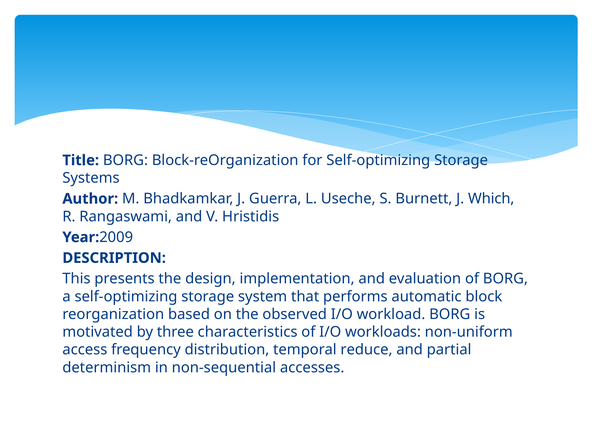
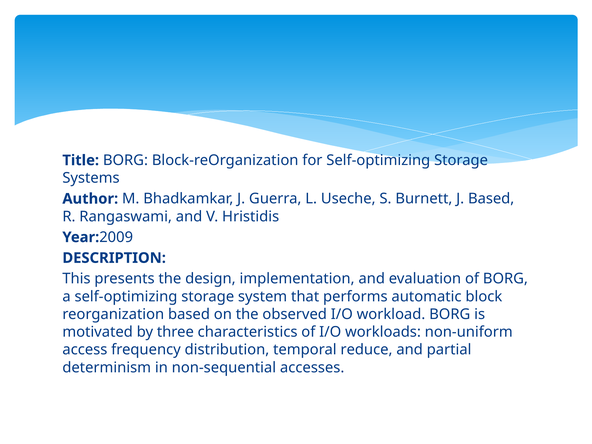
J Which: Which -> Based (491, 199)
